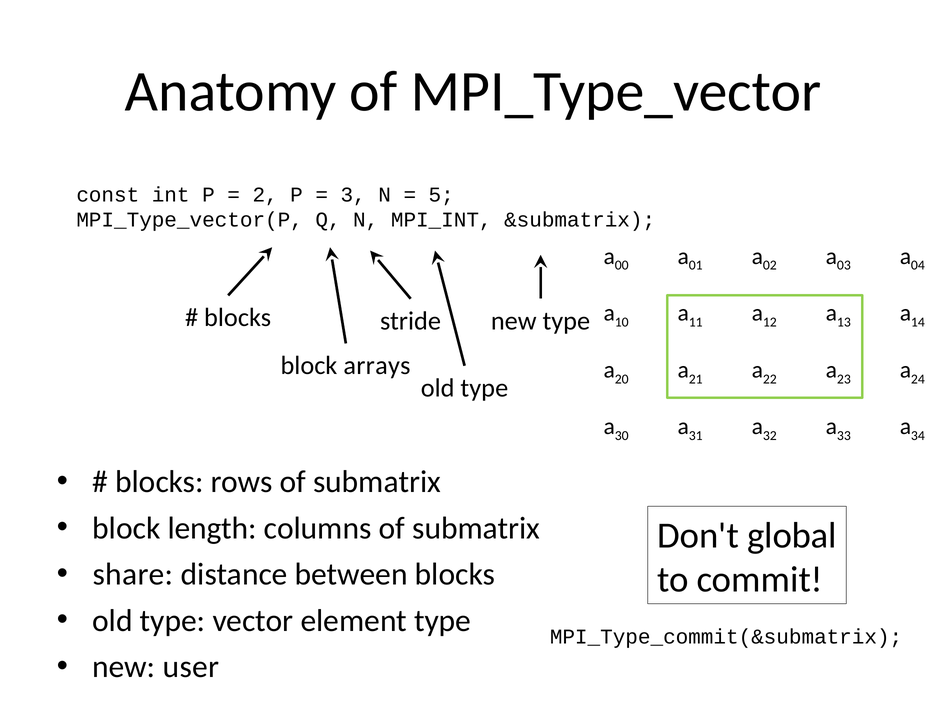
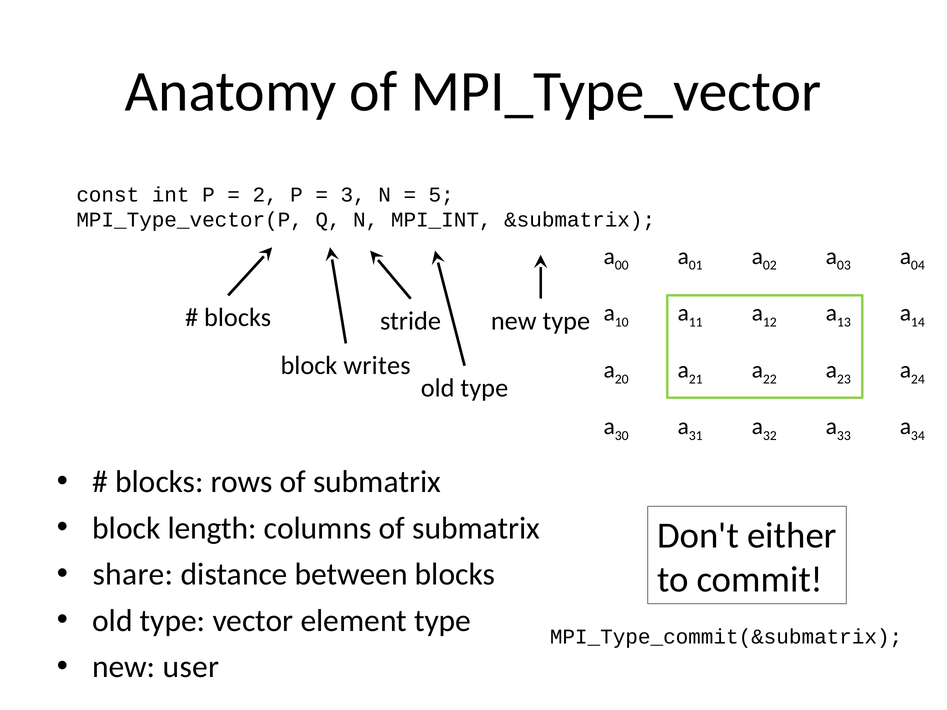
arrays: arrays -> writes (377, 366)
global: global -> either (792, 536)
